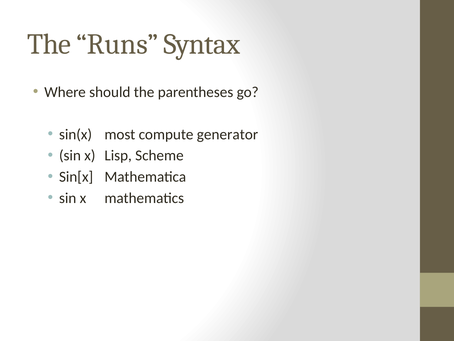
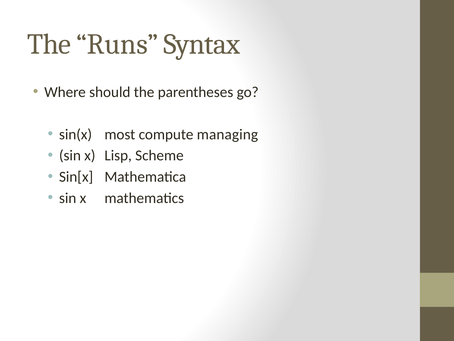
generator: generator -> managing (227, 134)
